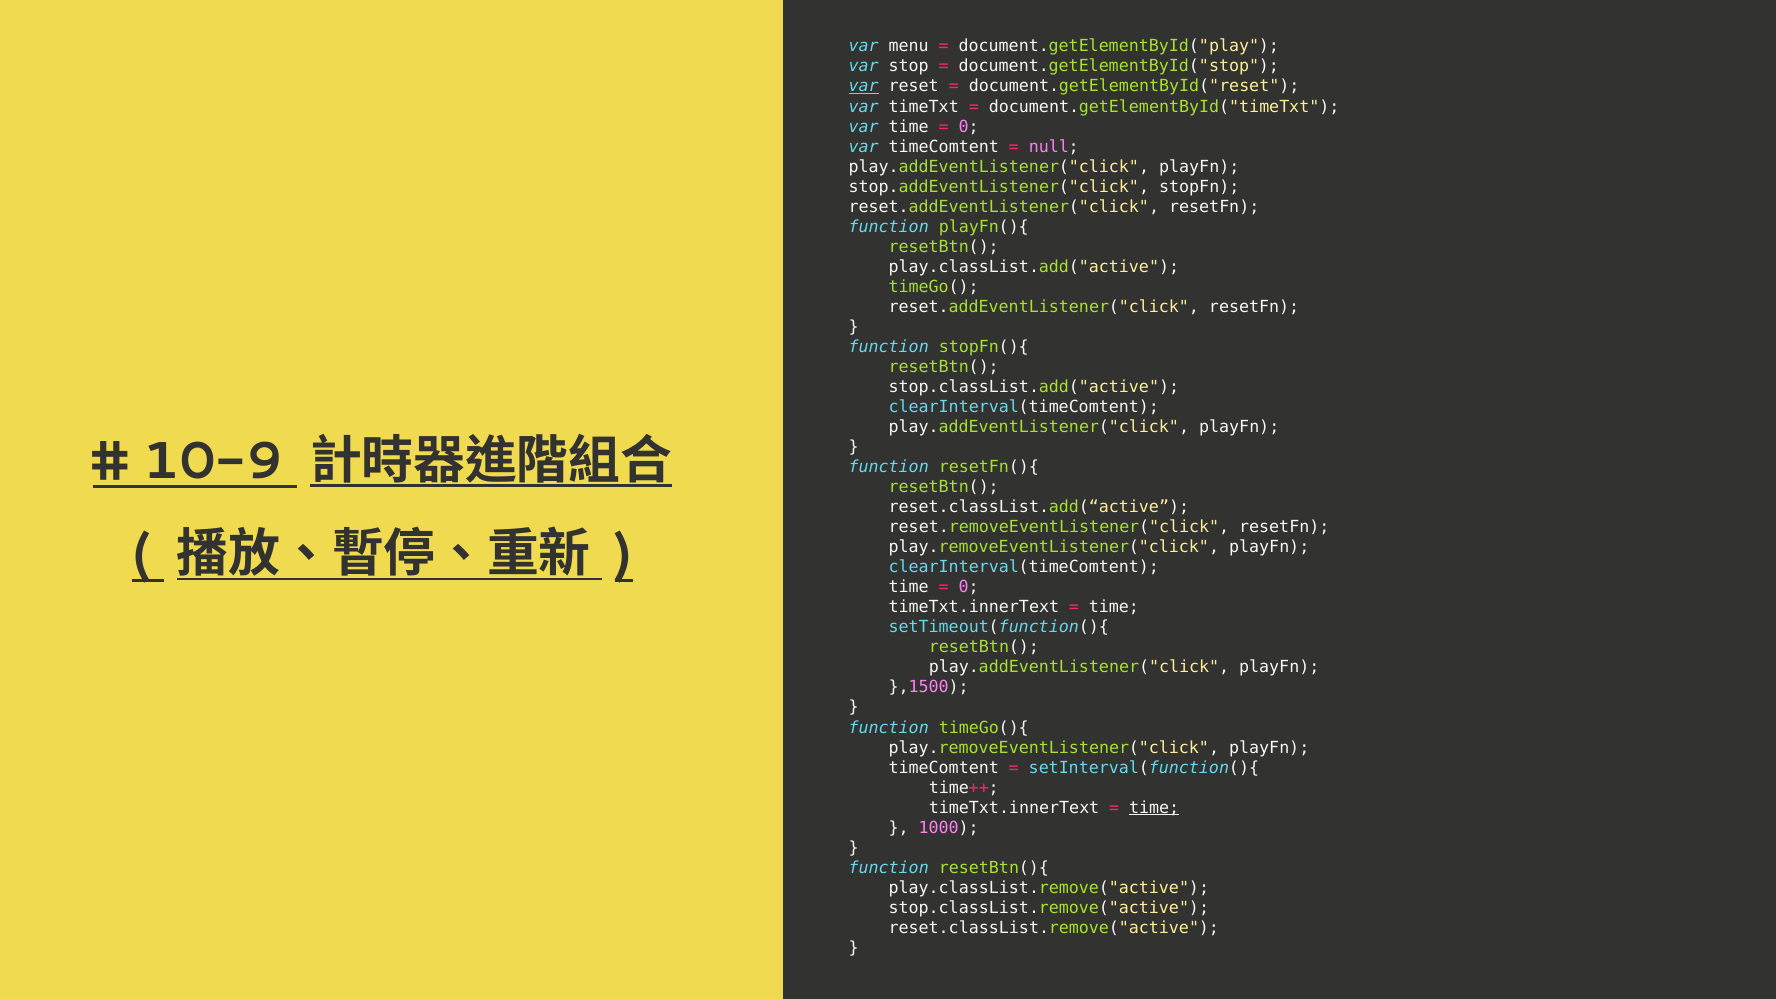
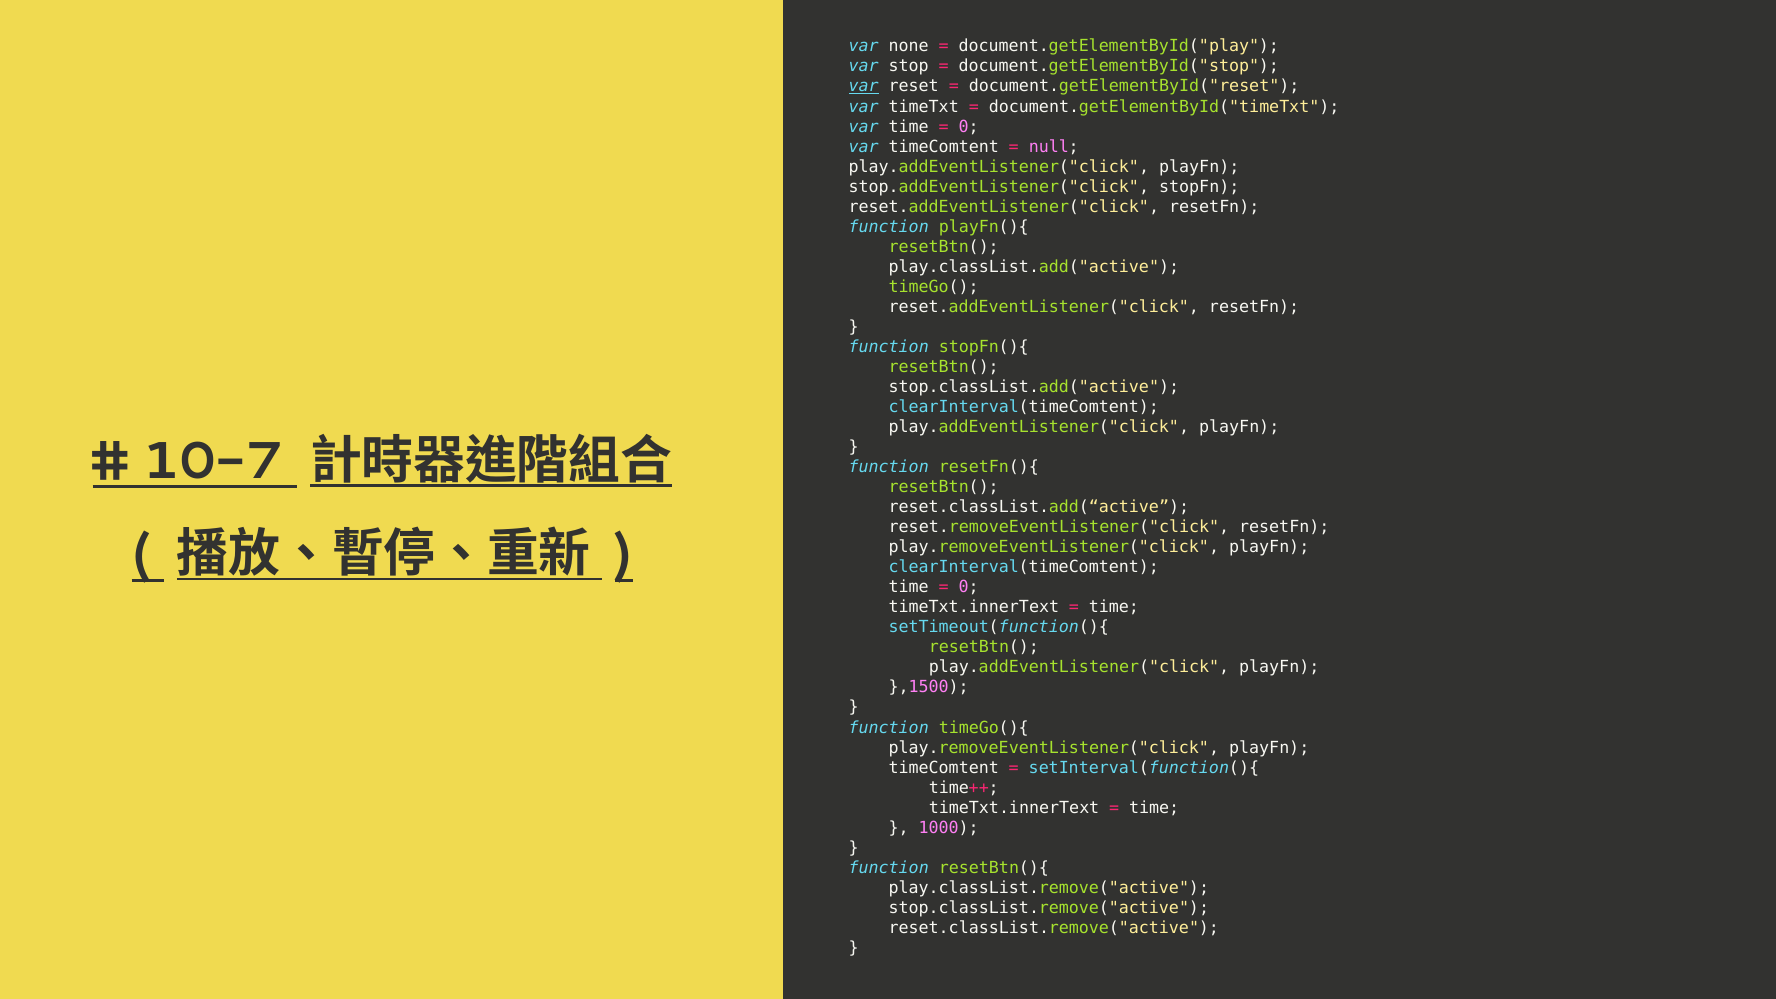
menu: menu -> none (909, 46)
10-9: 10-9 -> 10-7 (213, 461)
time underline: present -> none (1154, 808)
